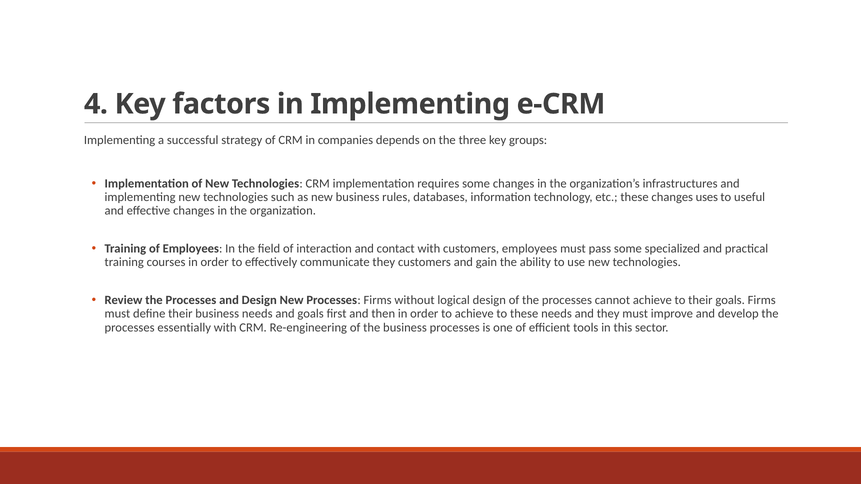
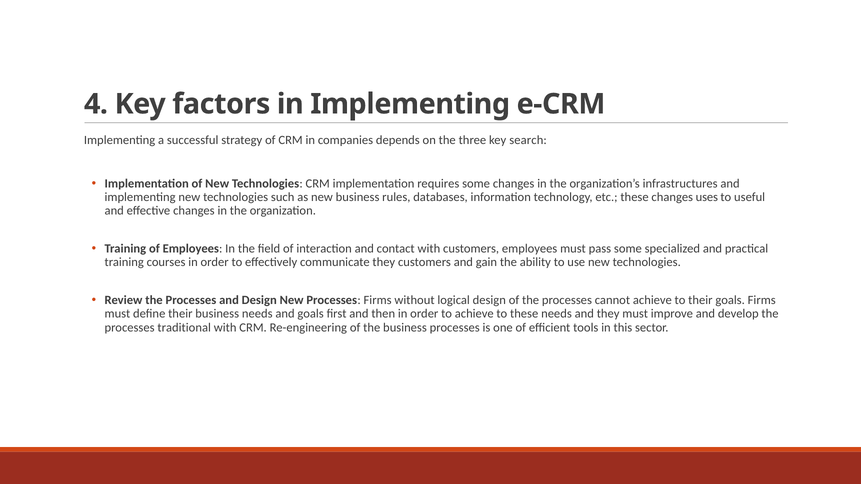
groups: groups -> search (528, 140)
essentially: essentially -> traditional (184, 328)
